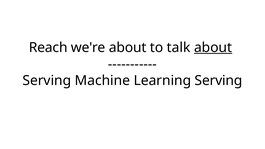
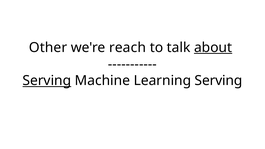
Reach: Reach -> Other (48, 48)
we're about: about -> reach (127, 48)
Serving underline: none -> present (47, 81)
